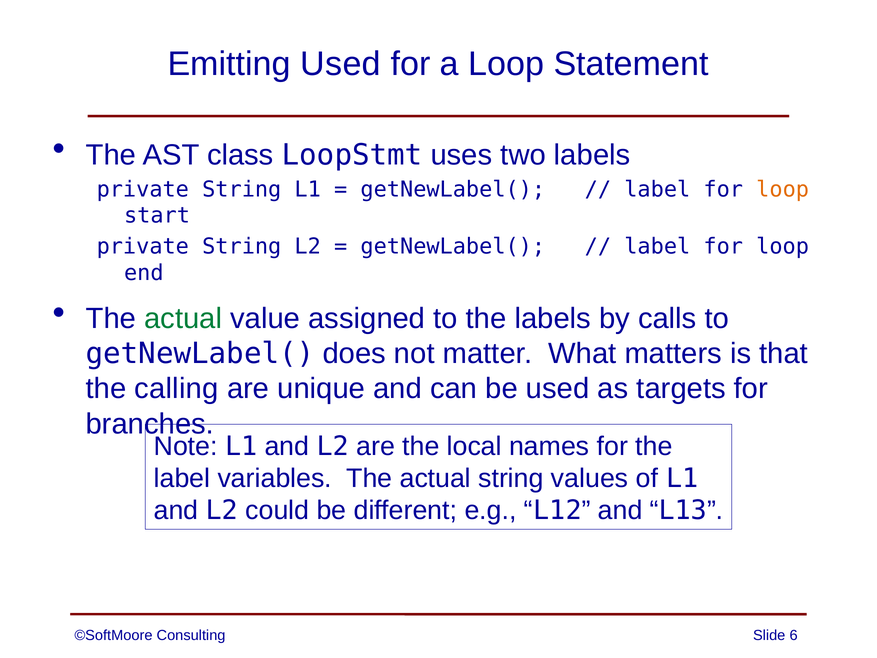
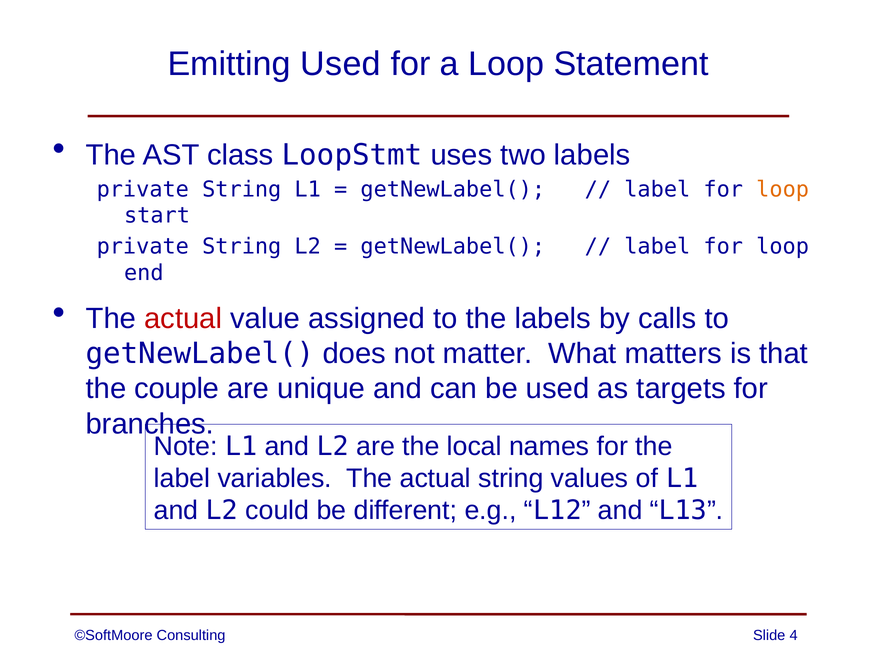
actual colour: green -> red (183, 318)
calling: calling -> couple (177, 389)
6: 6 -> 4 (794, 635)
